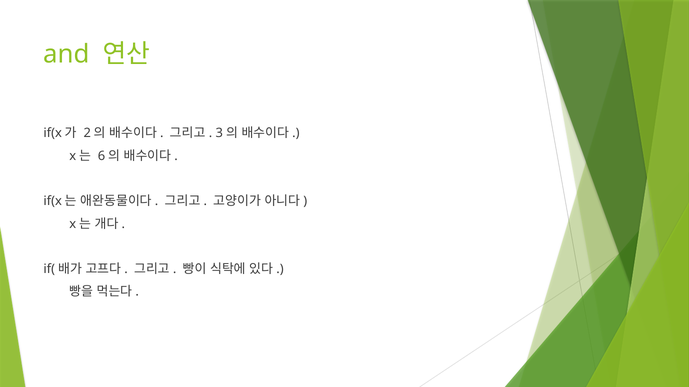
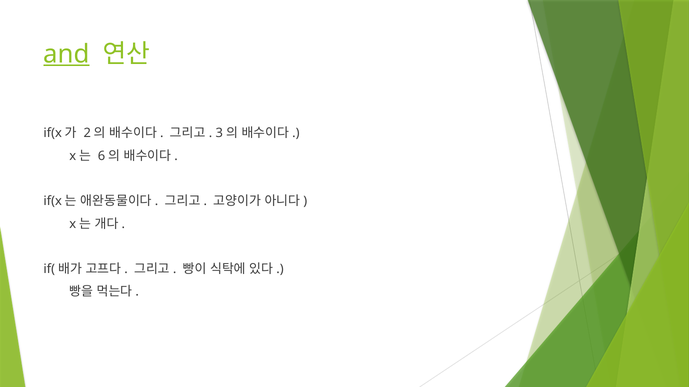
and underline: none -> present (67, 54)
